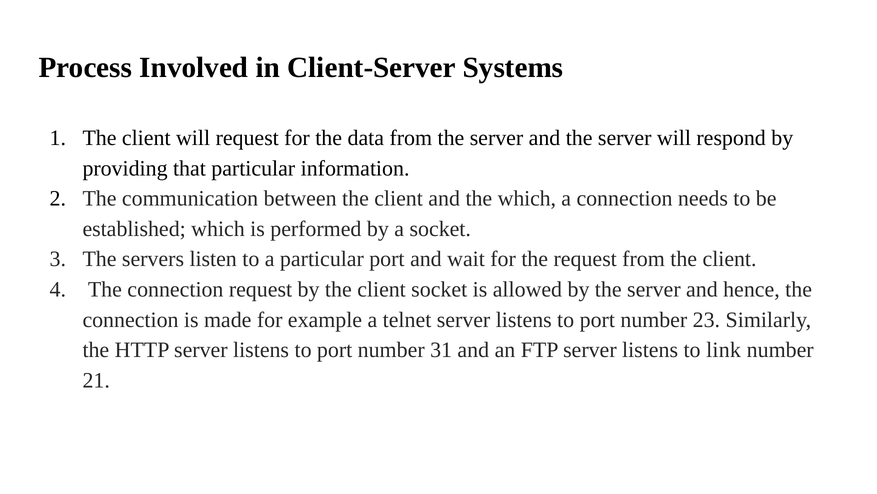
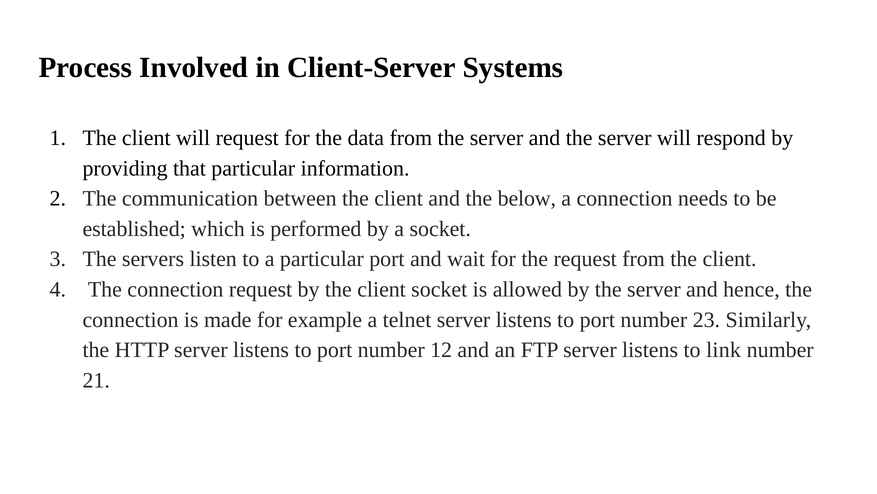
the which: which -> below (527, 198)
31: 31 -> 12 (441, 350)
